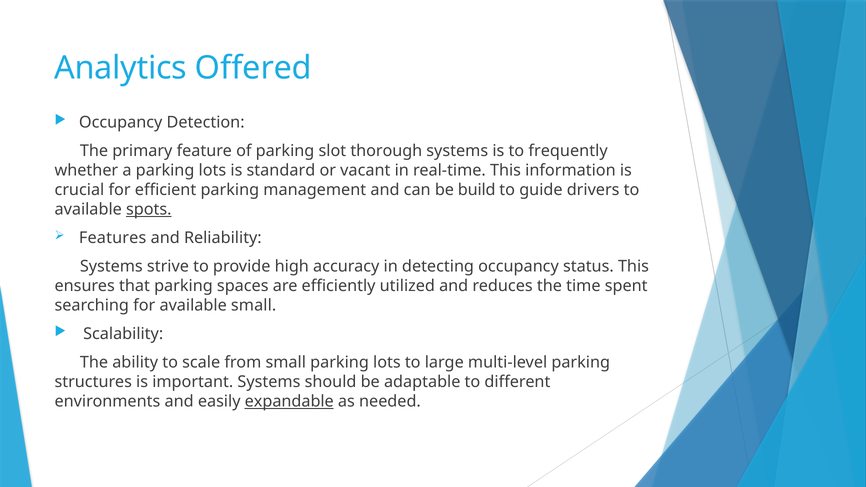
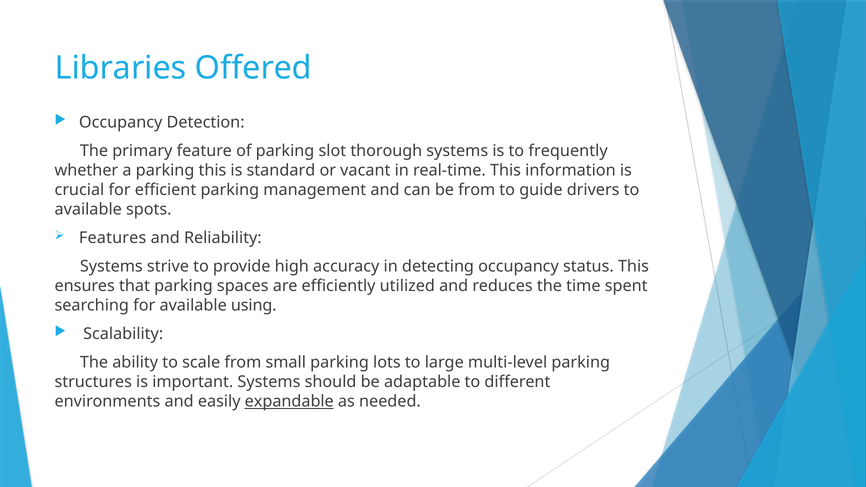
Analytics: Analytics -> Libraries (121, 68)
a parking lots: lots -> this (212, 171)
be build: build -> from (477, 190)
spots underline: present -> none (149, 210)
available small: small -> using (254, 306)
